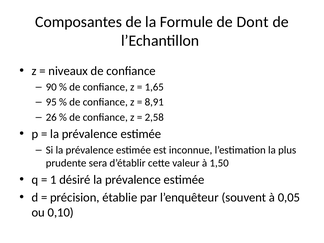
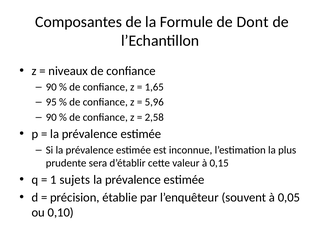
8,91: 8,91 -> 5,96 (154, 102)
26: 26 -> 90 (51, 117)
1,50: 1,50 -> 0,15 (219, 163)
désiré: désiré -> sujets (75, 180)
